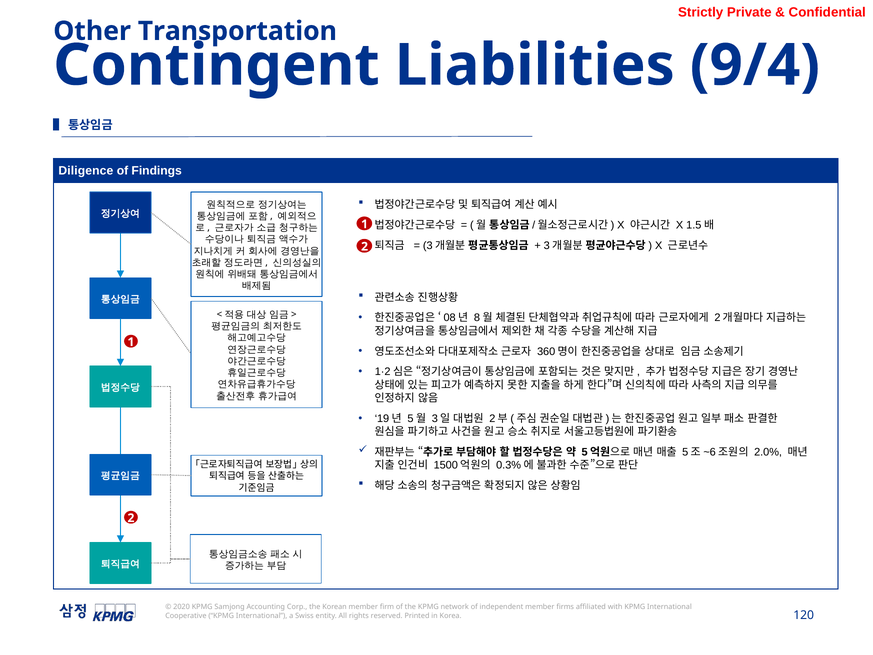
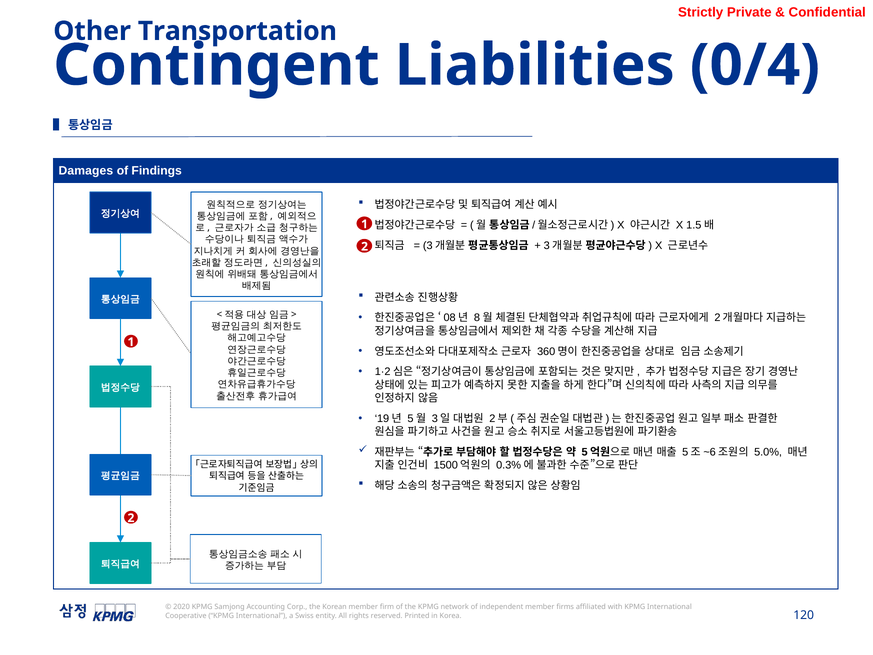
9/4: 9/4 -> 0/4 (755, 65)
Diligence: Diligence -> Damages (86, 171)
2.0%: 2.0% -> 5.0% (768, 452)
